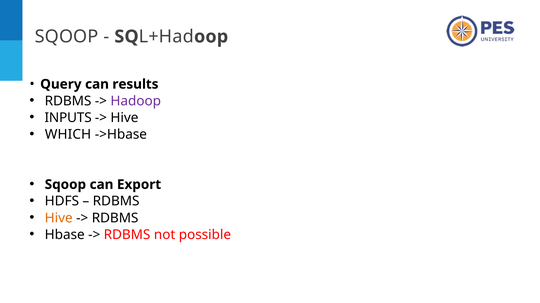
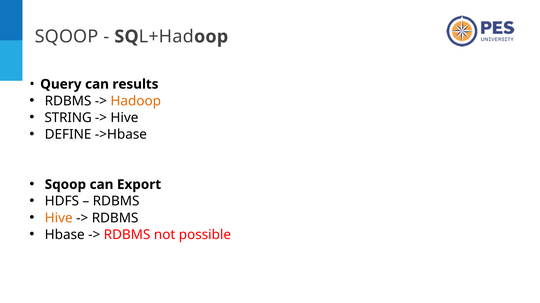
Hadoop colour: purple -> orange (136, 101)
INPUTS: INPUTS -> STRING (68, 118)
WHICH: WHICH -> DEFINE (68, 135)
